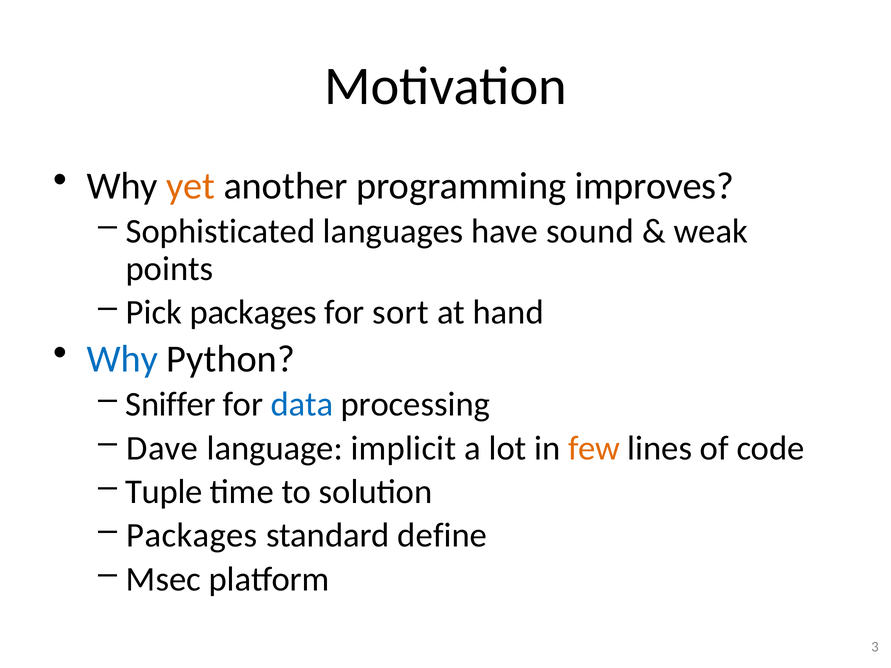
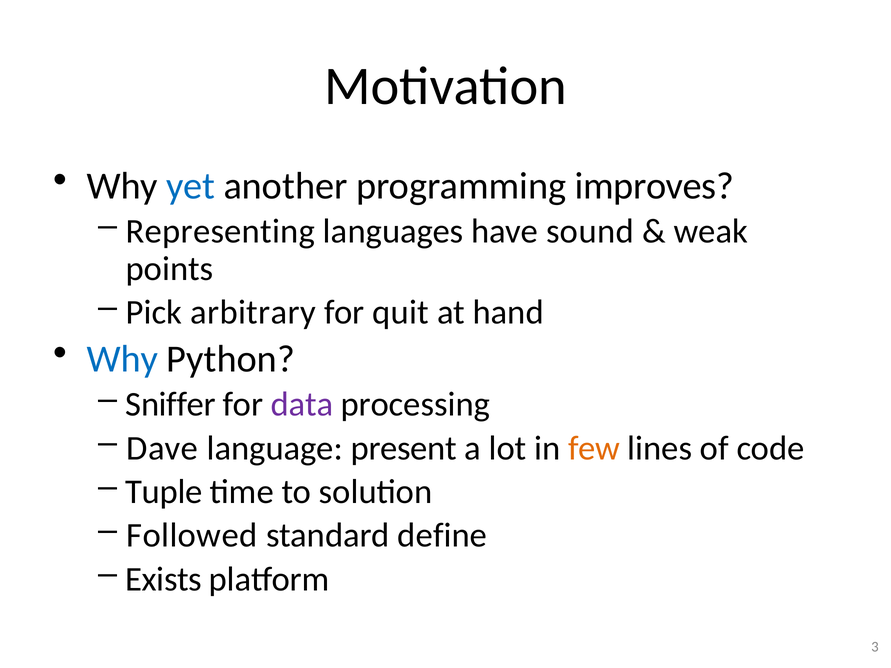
yet colour: orange -> blue (191, 186)
Sophisticated: Sophisticated -> Representing (220, 231)
Pick packages: packages -> arbitrary (253, 312)
sort: sort -> quit (401, 312)
data colour: blue -> purple (302, 405)
implicit: implicit -> present (404, 448)
Packages: Packages -> Followed (192, 536)
Msec: Msec -> Exists (164, 579)
